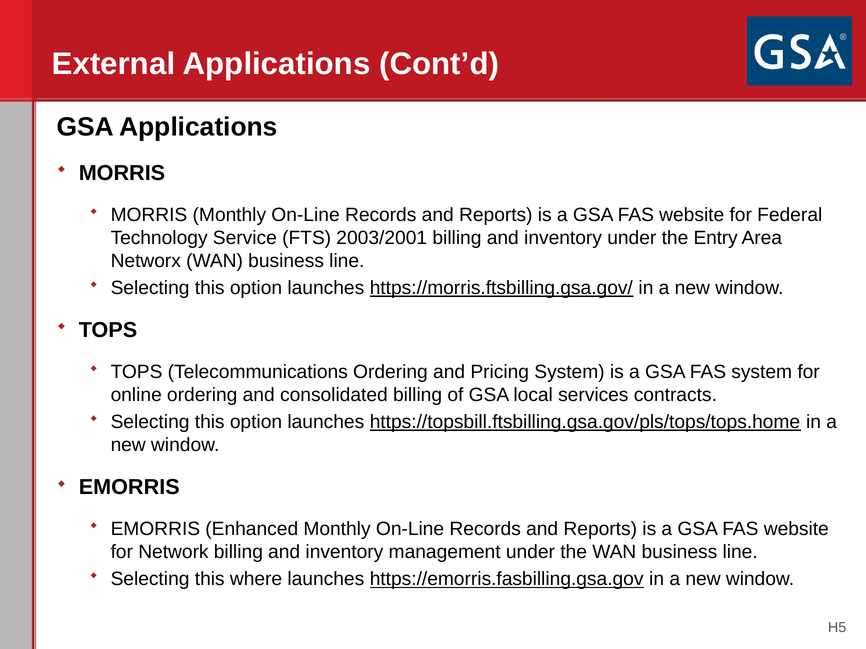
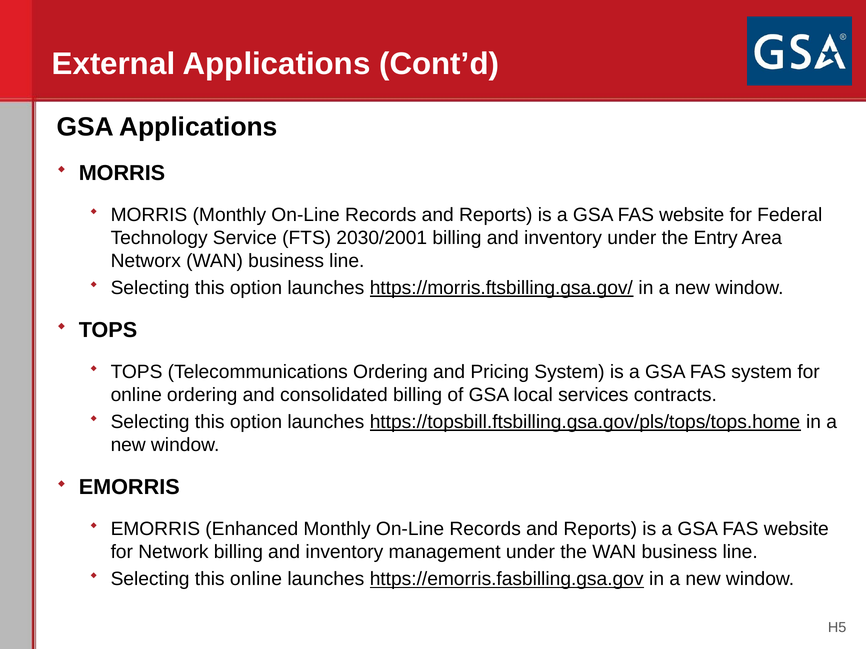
2003/2001: 2003/2001 -> 2030/2001 (382, 238)
this where: where -> online (256, 579)
